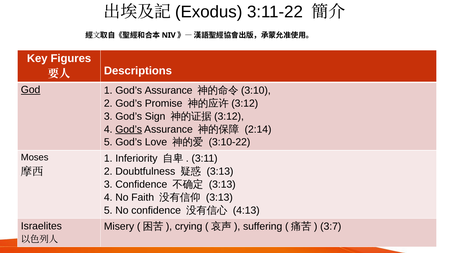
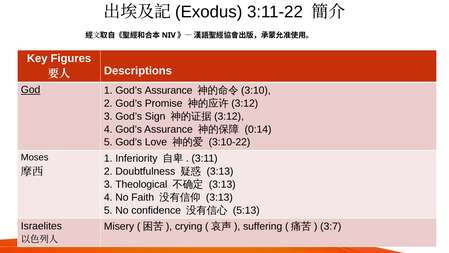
God’s underline: present -> none (129, 129)
2:14: 2:14 -> 0:14 (258, 129)
3 Confidence: Confidence -> Theological (141, 184)
4:13: 4:13 -> 5:13 (246, 210)
